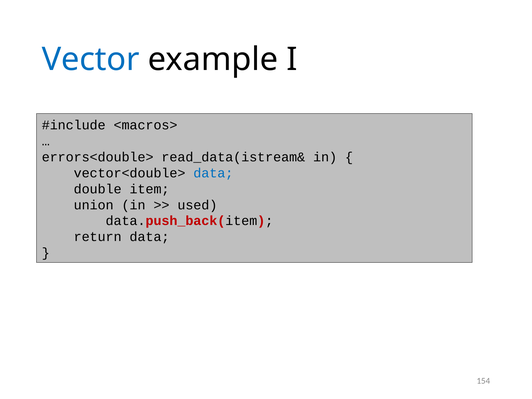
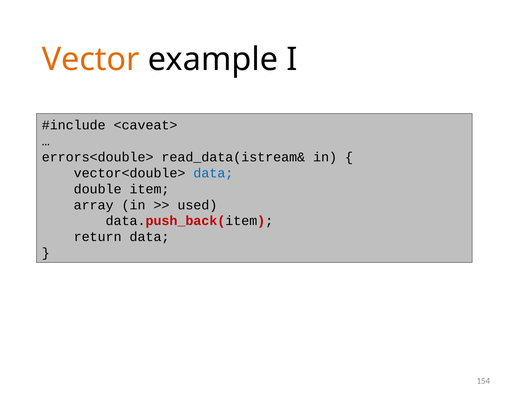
Vector colour: blue -> orange (91, 60)
<macros>: <macros> -> <caveat> (146, 125)
union: union -> array (94, 205)
